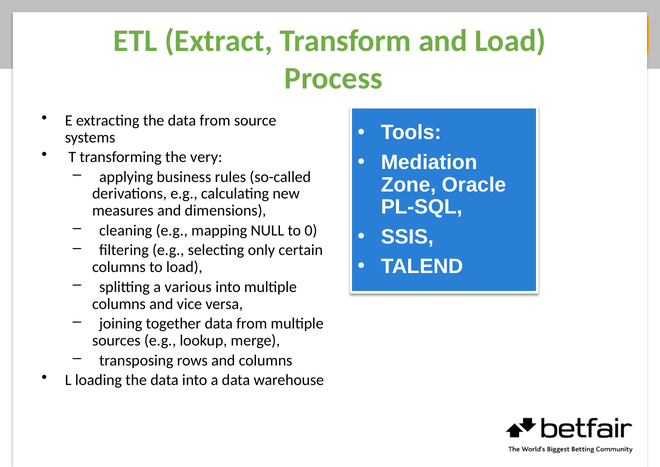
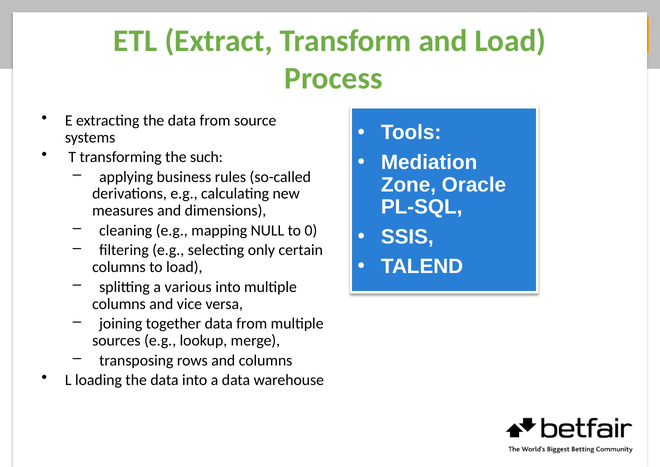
very: very -> such (206, 157)
